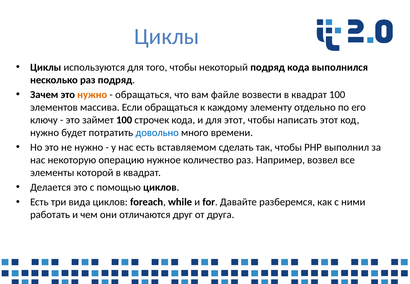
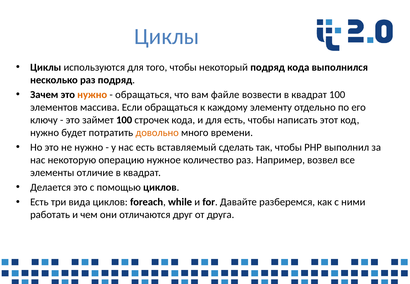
для этот: этот -> есть (235, 120)
довольно colour: blue -> orange (157, 133)
вставляемом: вставляемом -> вставляемый (187, 147)
которой: которой -> отличие (95, 173)
